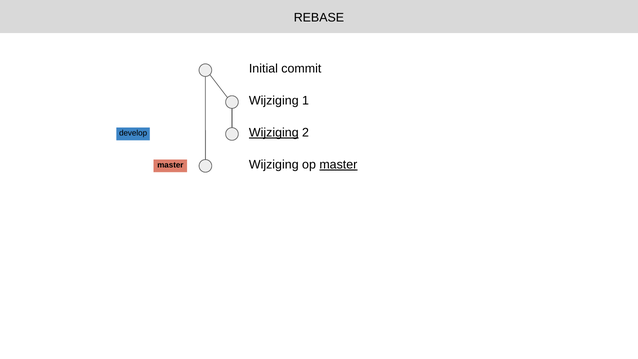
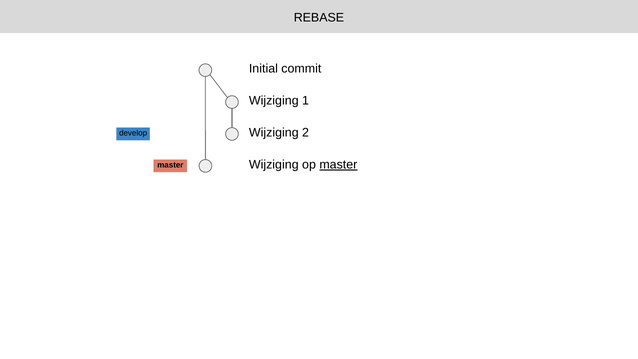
Wijziging underline: present -> none (274, 133)
